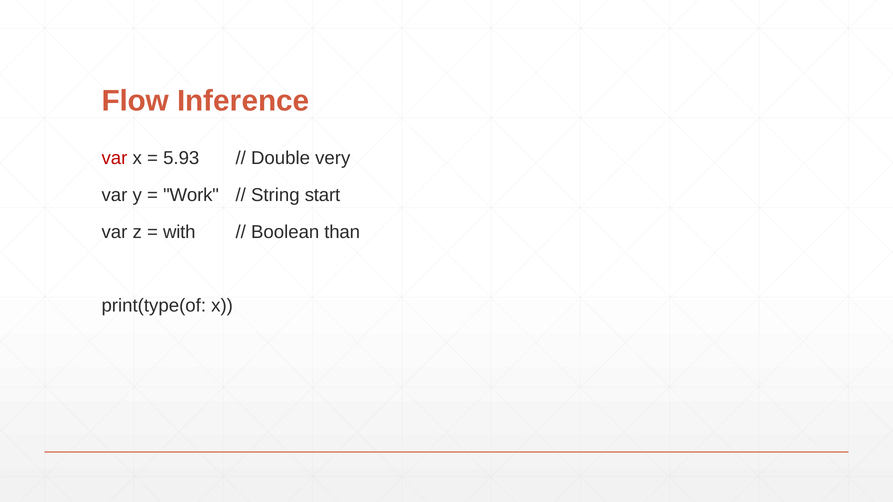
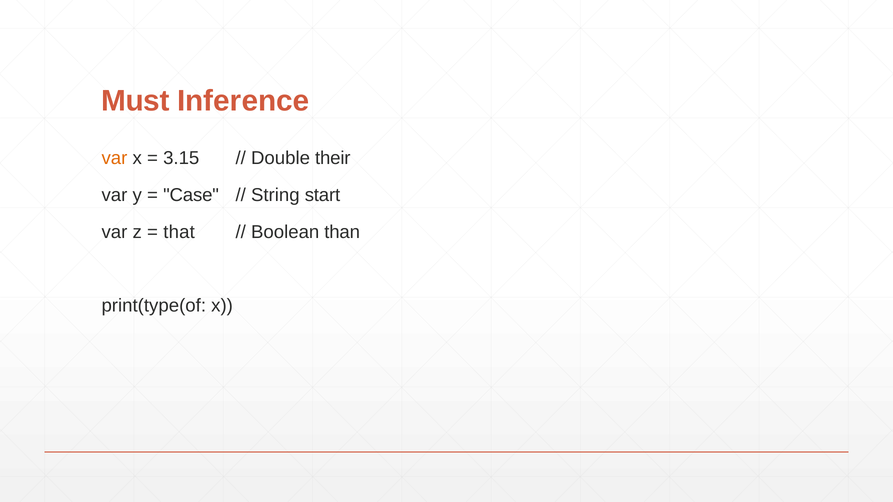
Flow: Flow -> Must (135, 101)
var colour: red -> orange (114, 158)
5.93: 5.93 -> 3.15 (181, 158)
very: very -> their (333, 158)
Work: Work -> Case (191, 195)
with: with -> that (179, 232)
